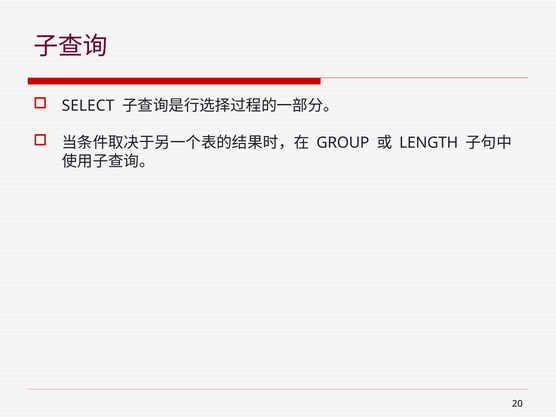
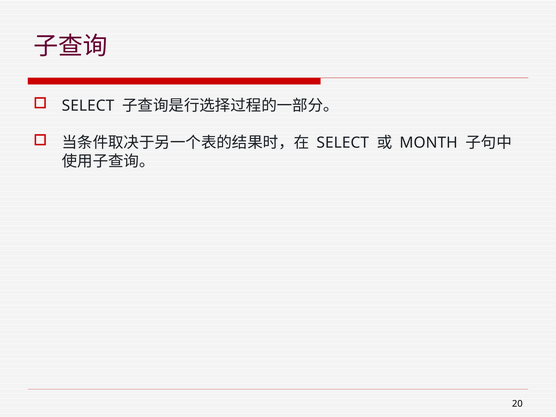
GROUP: GROUP -> SELECT (343, 143)
LENGTH: LENGTH -> MONTH (429, 143)
